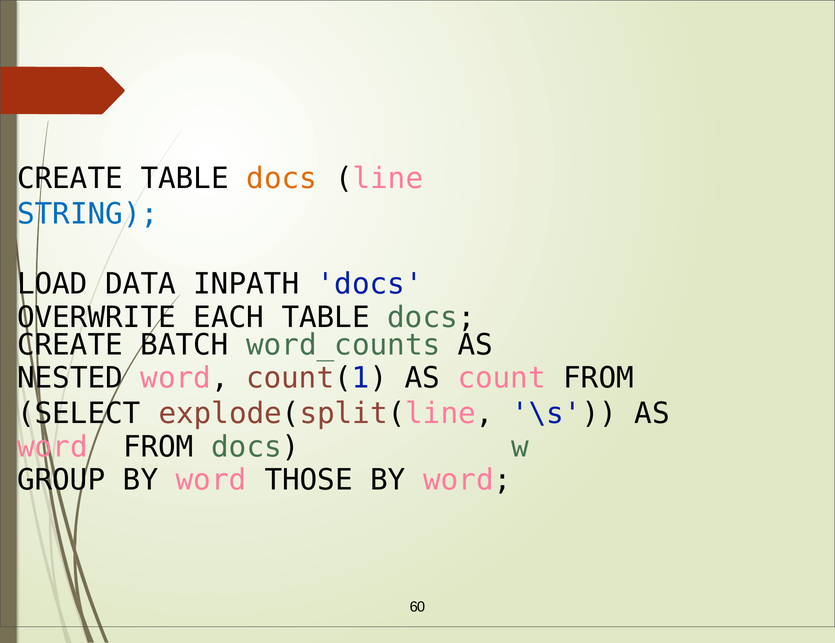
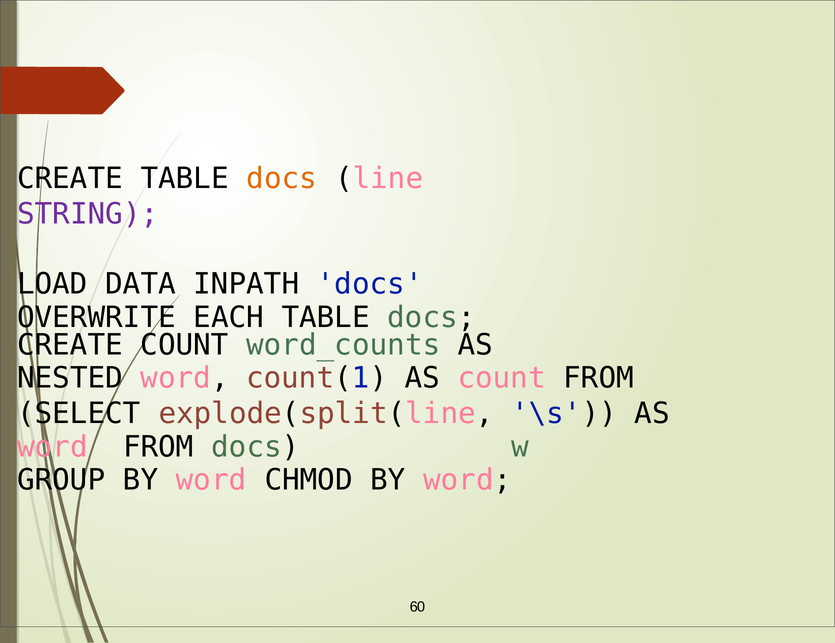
STRING colour: blue -> purple (88, 214)
CREATE BATCH: BATCH -> COUNT (185, 345)
THOSE: THOSE -> CHMOD (309, 480)
